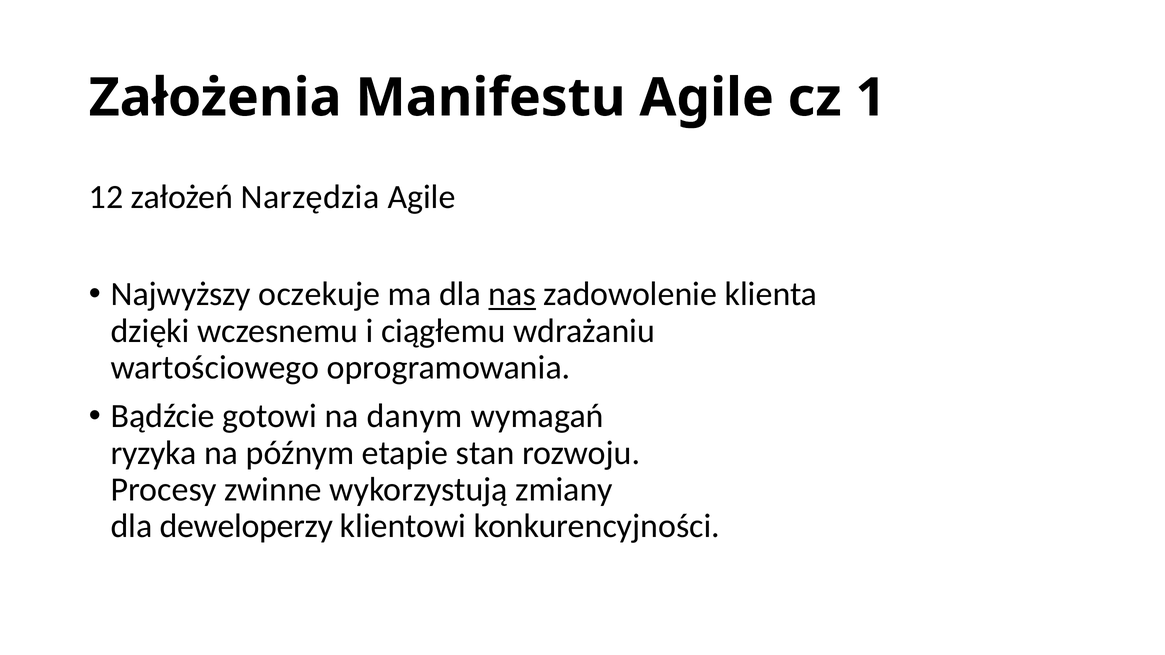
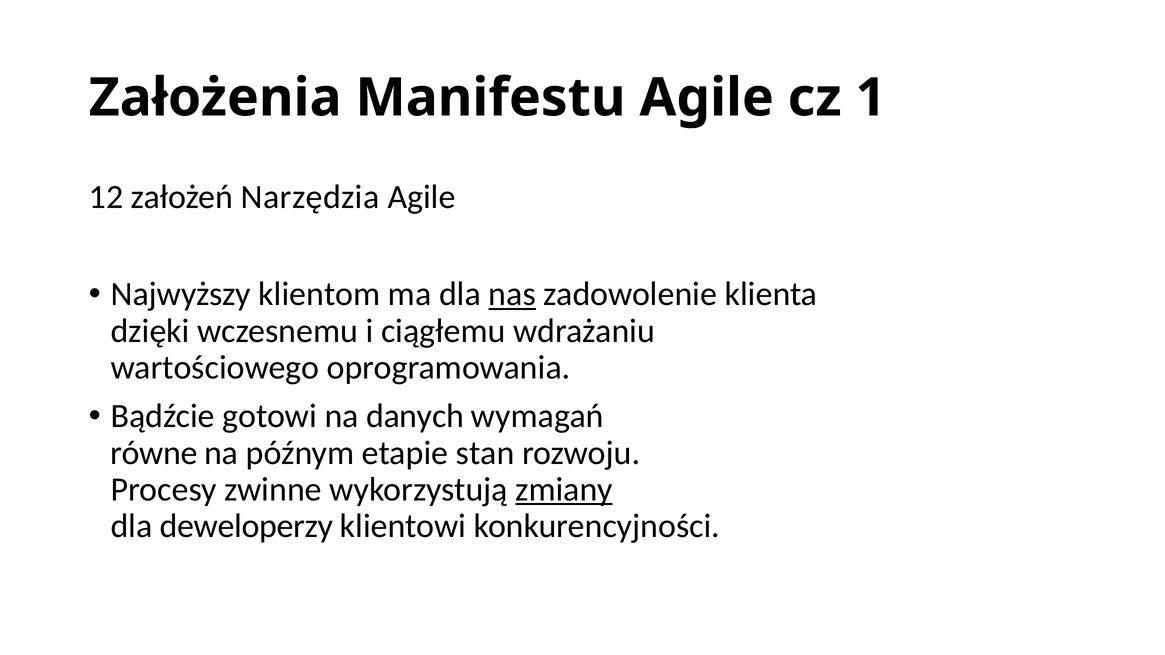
oczekuje: oczekuje -> klientom (319, 294)
danym: danym -> danych (415, 416)
ryzyka: ryzyka -> równe (154, 453)
zmiany underline: none -> present (564, 490)
